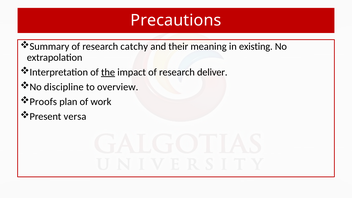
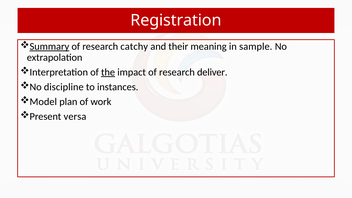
Precautions: Precautions -> Registration (176, 20)
Summary underline: none -> present (49, 46)
existing: existing -> sample (256, 46)
overview: overview -> instances (118, 87)
Proofs: Proofs -> Model (43, 102)
